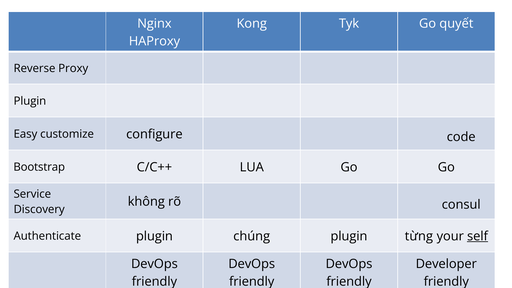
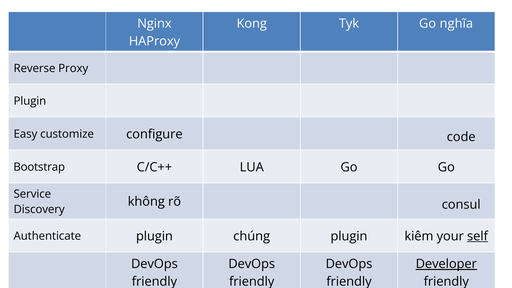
quyết: quyết -> nghĩa (456, 24)
từng: từng -> kiêm (419, 236)
Developer underline: none -> present (446, 264)
